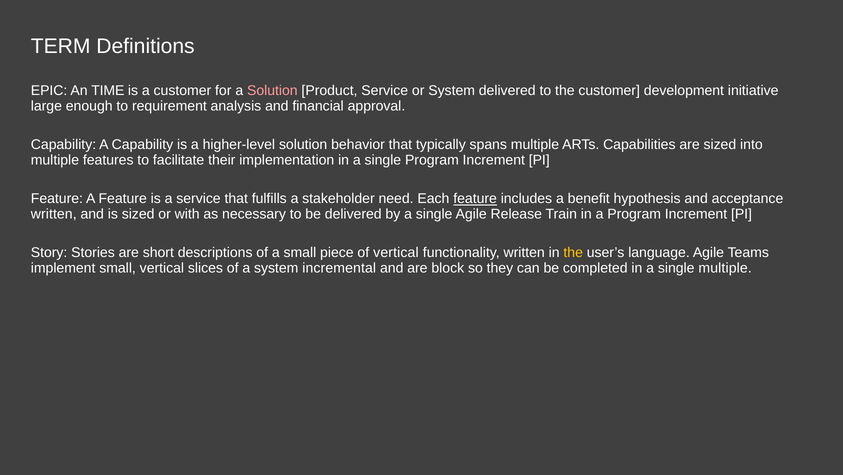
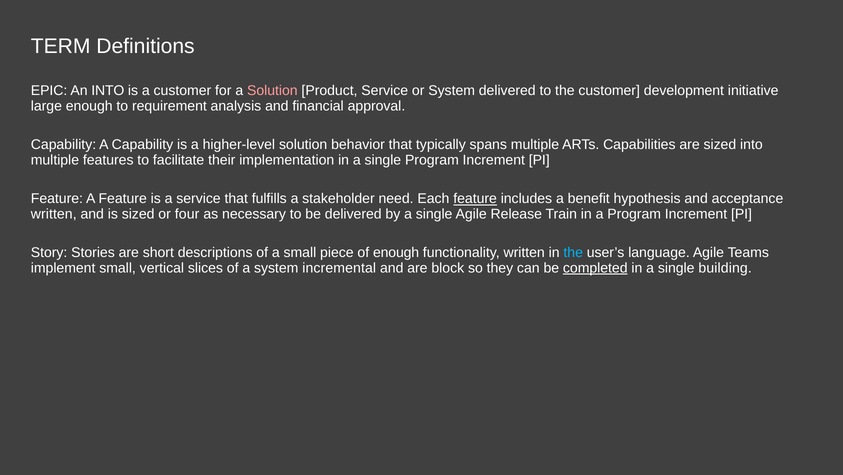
An TIME: TIME -> INTO (108, 91)
with: with -> four (187, 214)
of vertical: vertical -> enough (396, 252)
the colour: yellow -> light blue (573, 252)
completed underline: none -> present (595, 268)
single multiple: multiple -> building (725, 268)
